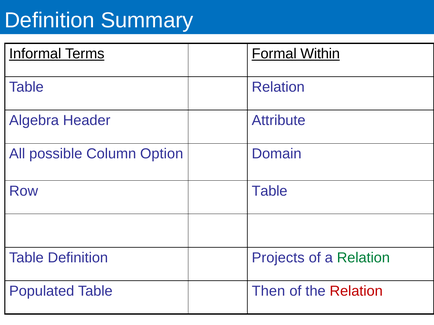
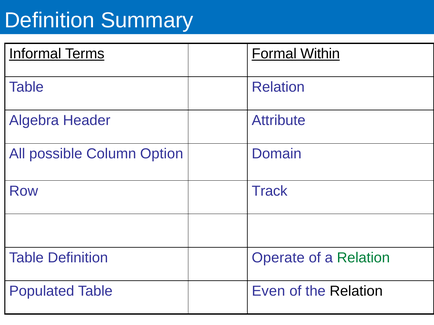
Row Table: Table -> Track (270, 191)
Projects: Projects -> Operate (278, 258)
Then: Then -> Even (268, 292)
Relation colour: red -> black (356, 292)
